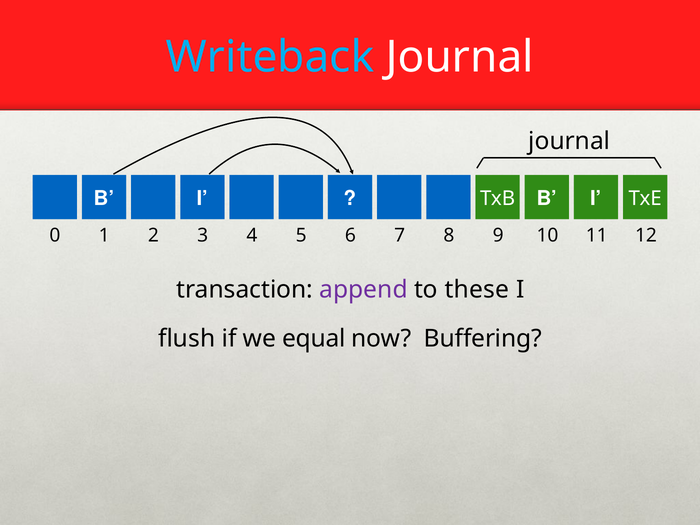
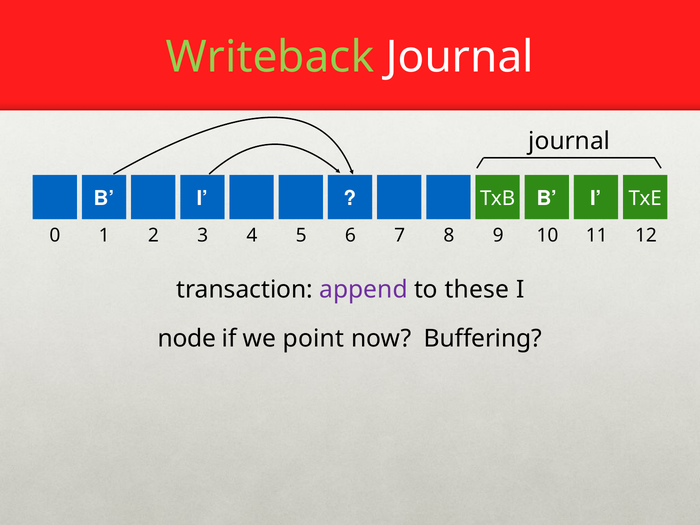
Writeback colour: light blue -> light green (270, 57)
flush: flush -> node (187, 339)
equal: equal -> point (313, 339)
